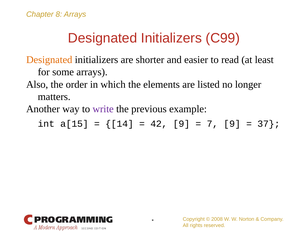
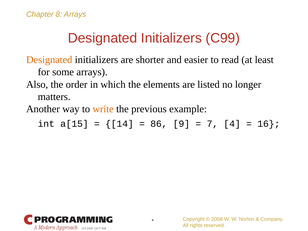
write colour: purple -> orange (103, 109)
42: 42 -> 86 (159, 124)
7 9: 9 -> 4 (232, 124)
37: 37 -> 16 (269, 124)
